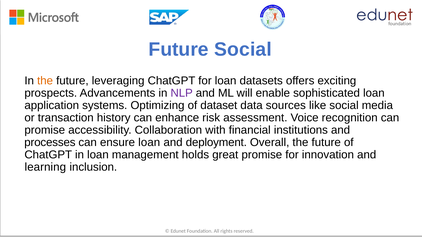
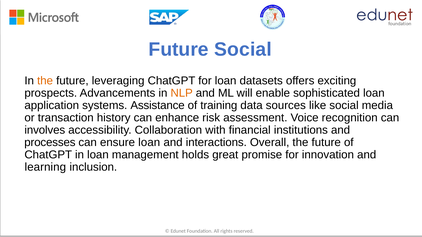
NLP colour: purple -> orange (182, 93)
Optimizing: Optimizing -> Assistance (158, 105)
dataset: dataset -> training (219, 105)
promise: promise -> involves (45, 130)
deployment: deployment -> interactions (216, 143)
